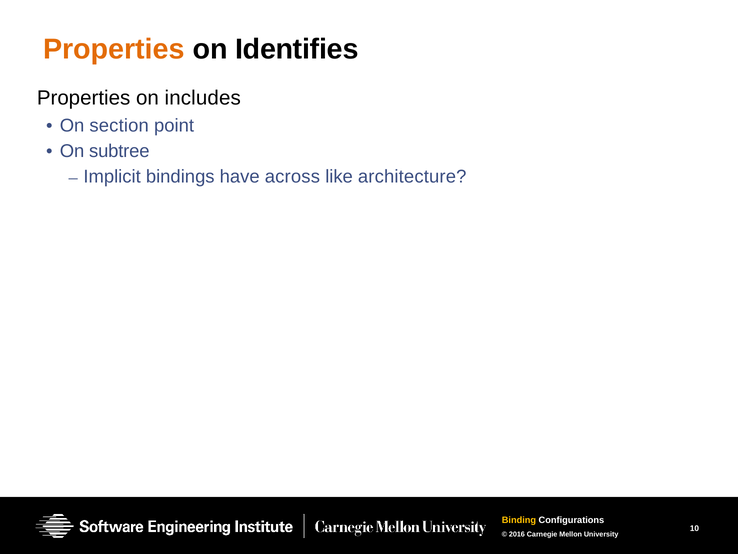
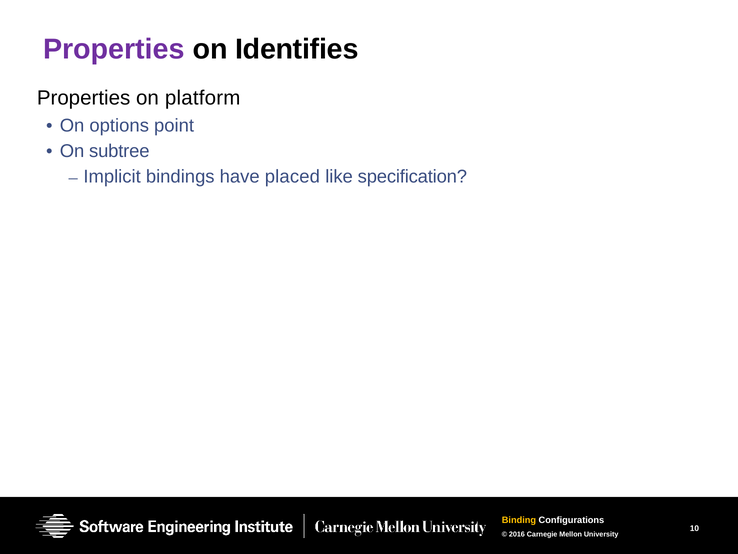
Properties colour: orange -> purple (114, 49)
includes: includes -> platform (203, 98)
section: section -> options (119, 125)
across: across -> placed (292, 177)
architecture: architecture -> specification (412, 177)
